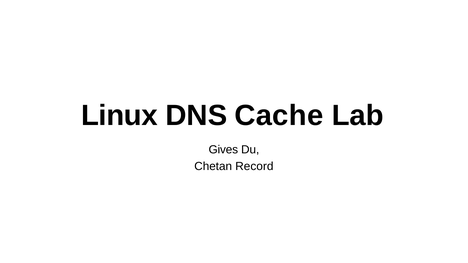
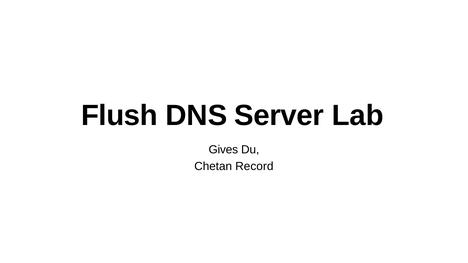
Linux: Linux -> Flush (119, 116)
Cache: Cache -> Server (279, 116)
